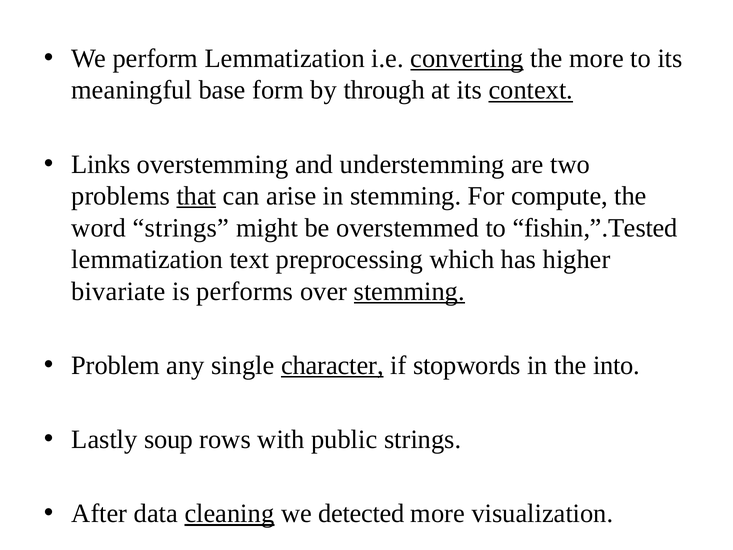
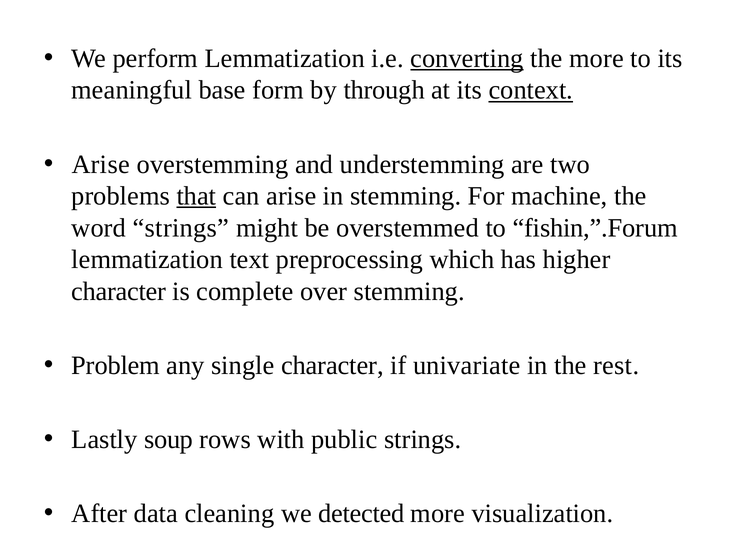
Links: Links -> Arise (101, 164)
compute: compute -> machine (559, 196)
fishin,”.Tested: fishin,”.Tested -> fishin,”.Forum (595, 228)
bivariate: bivariate -> character (119, 291)
performs: performs -> complete (245, 291)
stemming underline: present -> none (409, 291)
character underline: present -> none (332, 365)
stopwords: stopwords -> univariate (467, 365)
into: into -> rest (616, 365)
cleaning underline: present -> none (229, 513)
